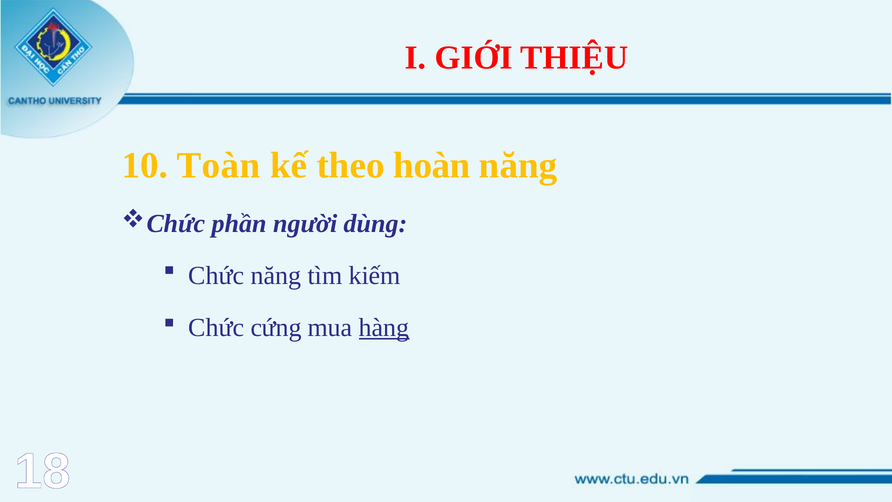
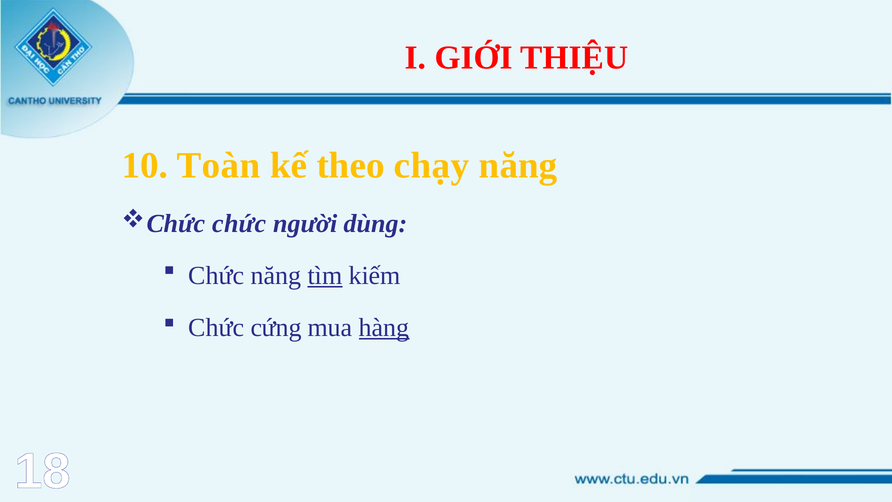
hoàn: hoàn -> chạy (432, 165)
phần: phần -> chức (239, 223)
tìm underline: none -> present (325, 275)
